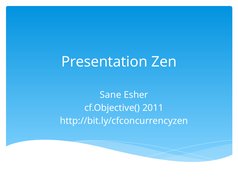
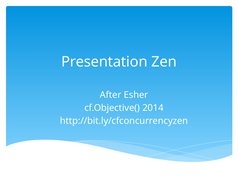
Sane: Sane -> After (111, 95)
2011: 2011 -> 2014 (153, 108)
